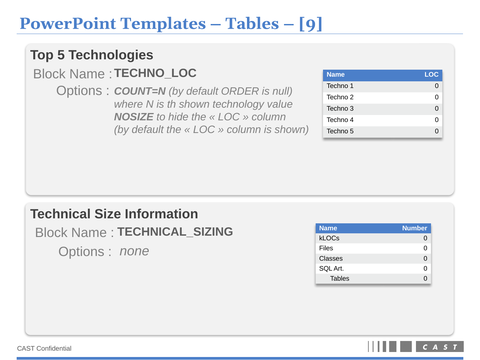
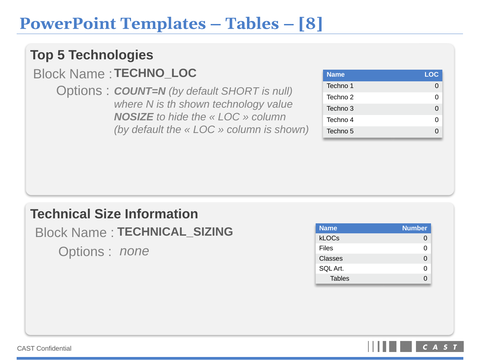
9: 9 -> 8 (311, 24)
ORDER: ORDER -> SHORT (240, 91)
